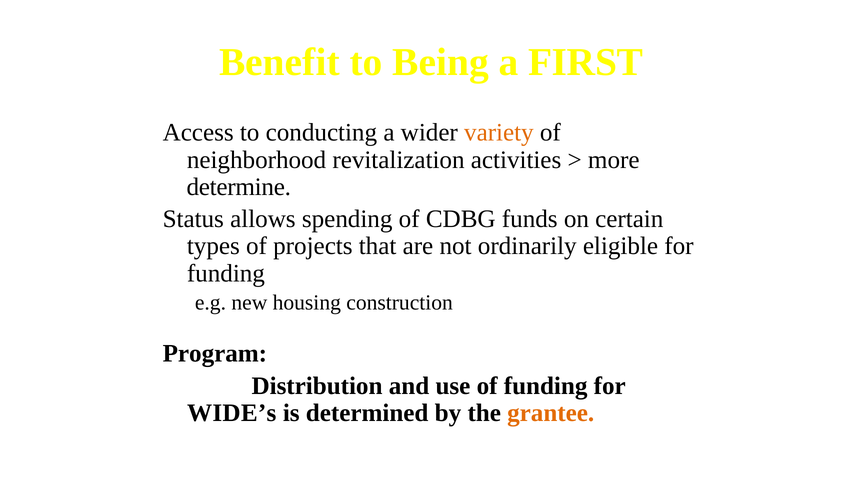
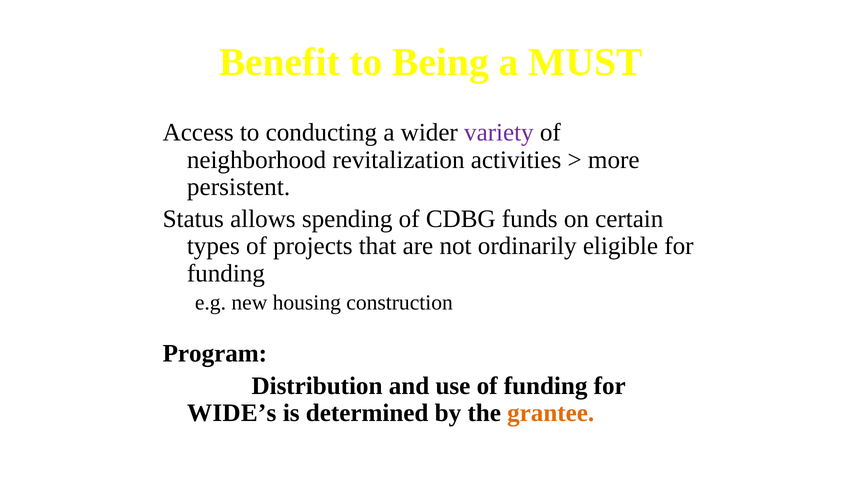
FIRST: FIRST -> MUST (585, 62)
variety colour: orange -> purple (499, 133)
determine: determine -> persistent (239, 187)
